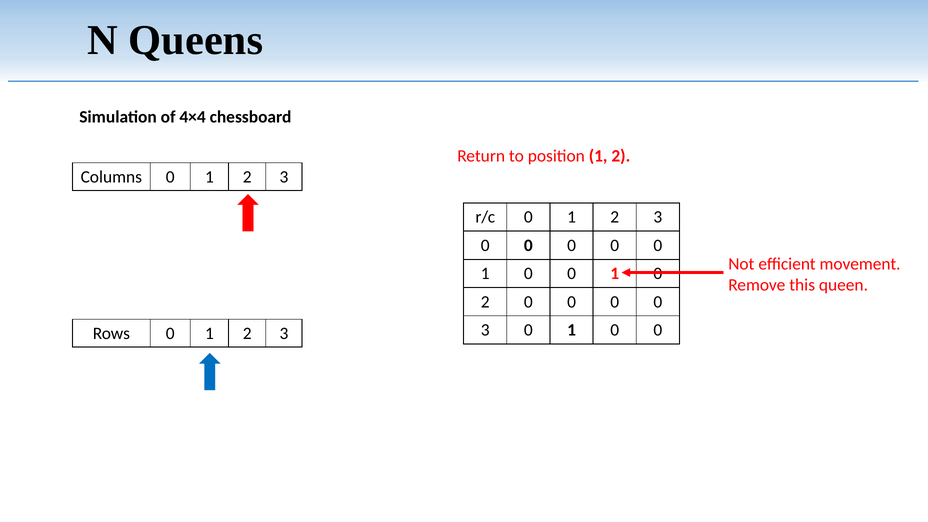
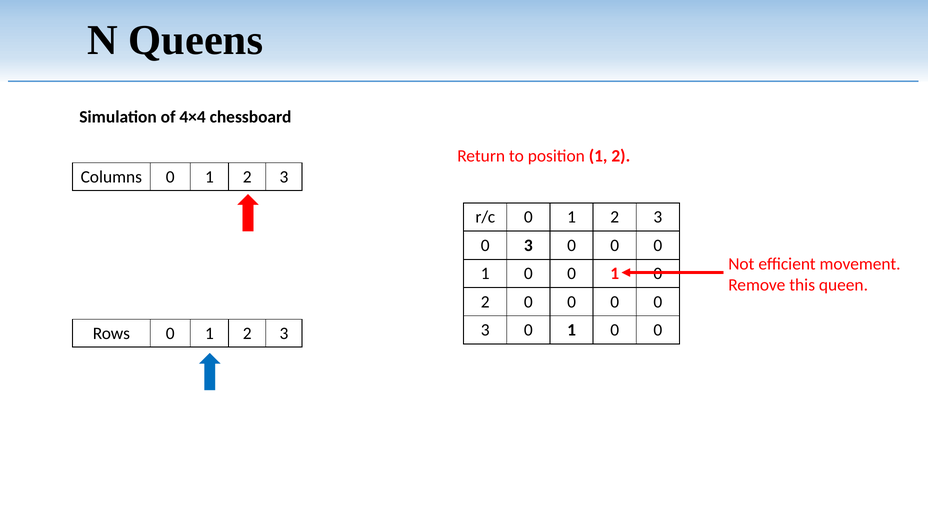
0: 0 -> 3 (528, 245)
